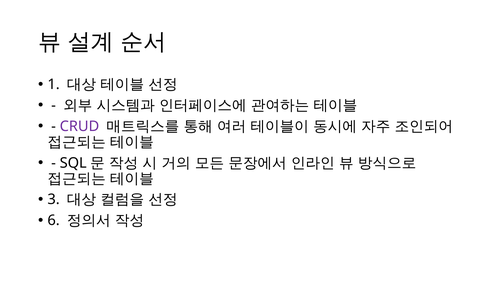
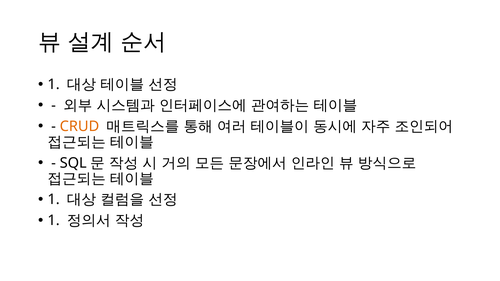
CRUD colour: purple -> orange (79, 126)
3: 3 -> 1 (54, 200)
6: 6 -> 1 (54, 221)
